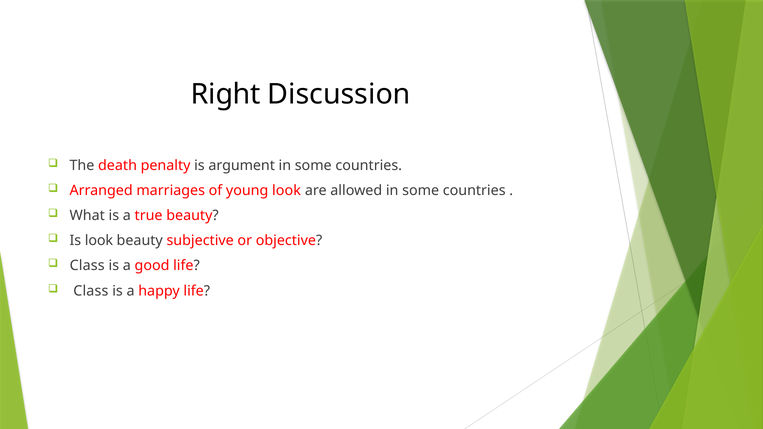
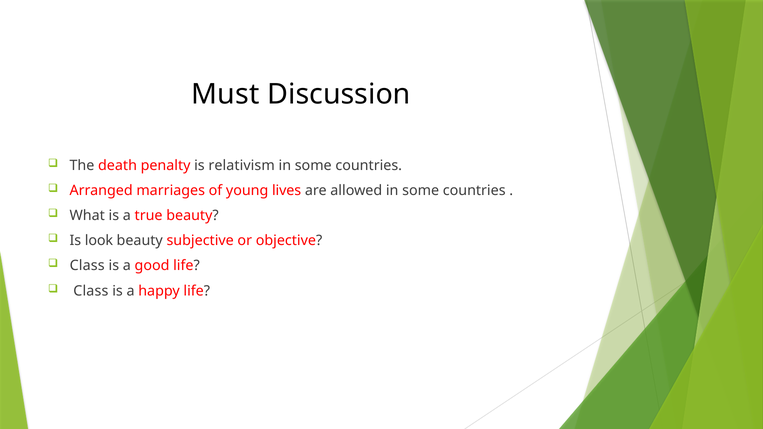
Right: Right -> Must (225, 95)
argument: argument -> relativism (242, 165)
young look: look -> lives (287, 190)
